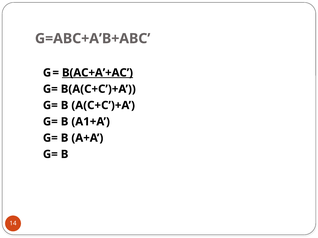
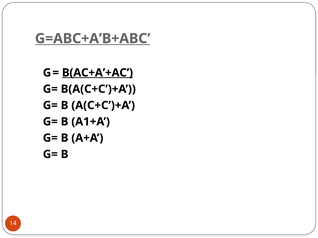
G=ABC+A’B+ABC underline: none -> present (93, 39)
